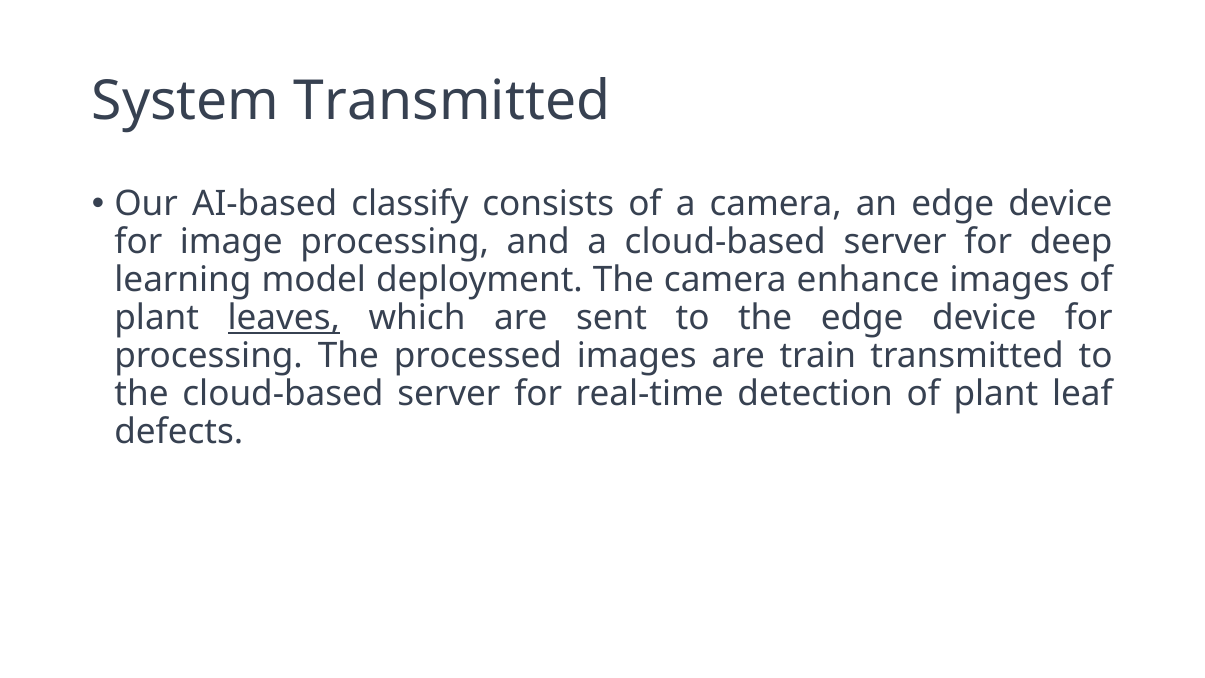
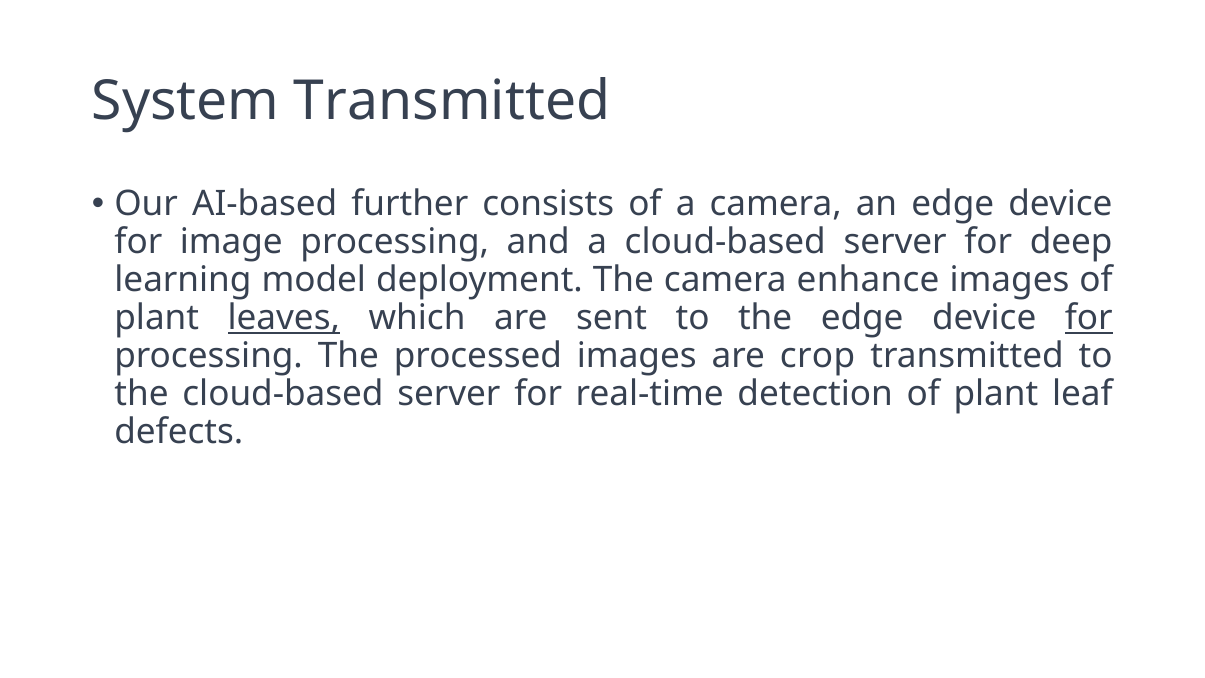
classify: classify -> further (410, 204)
for underline: none -> present (1089, 318)
train: train -> crop (817, 356)
